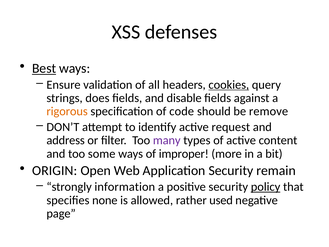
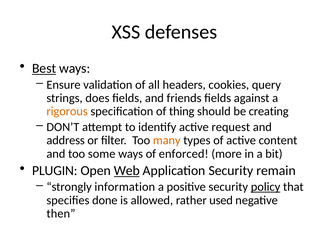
cookies underline: present -> none (229, 85)
disable: disable -> friends (184, 98)
code: code -> thing (182, 111)
remove: remove -> creating (269, 111)
many colour: purple -> orange (167, 140)
improper: improper -> enforced (184, 154)
ORIGIN: ORIGIN -> PLUGIN (55, 170)
Web underline: none -> present (127, 170)
none: none -> done (105, 200)
page: page -> then (61, 213)
